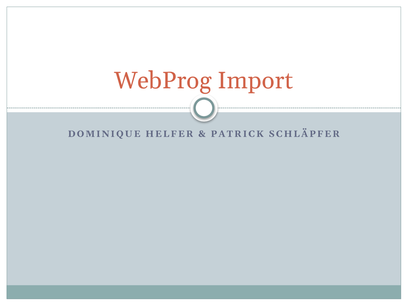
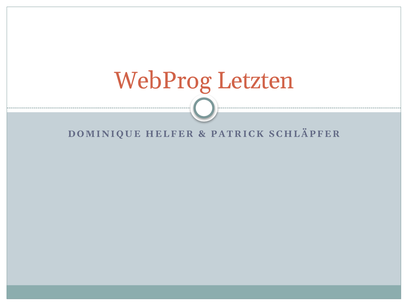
Import: Import -> Letzten (256, 81)
